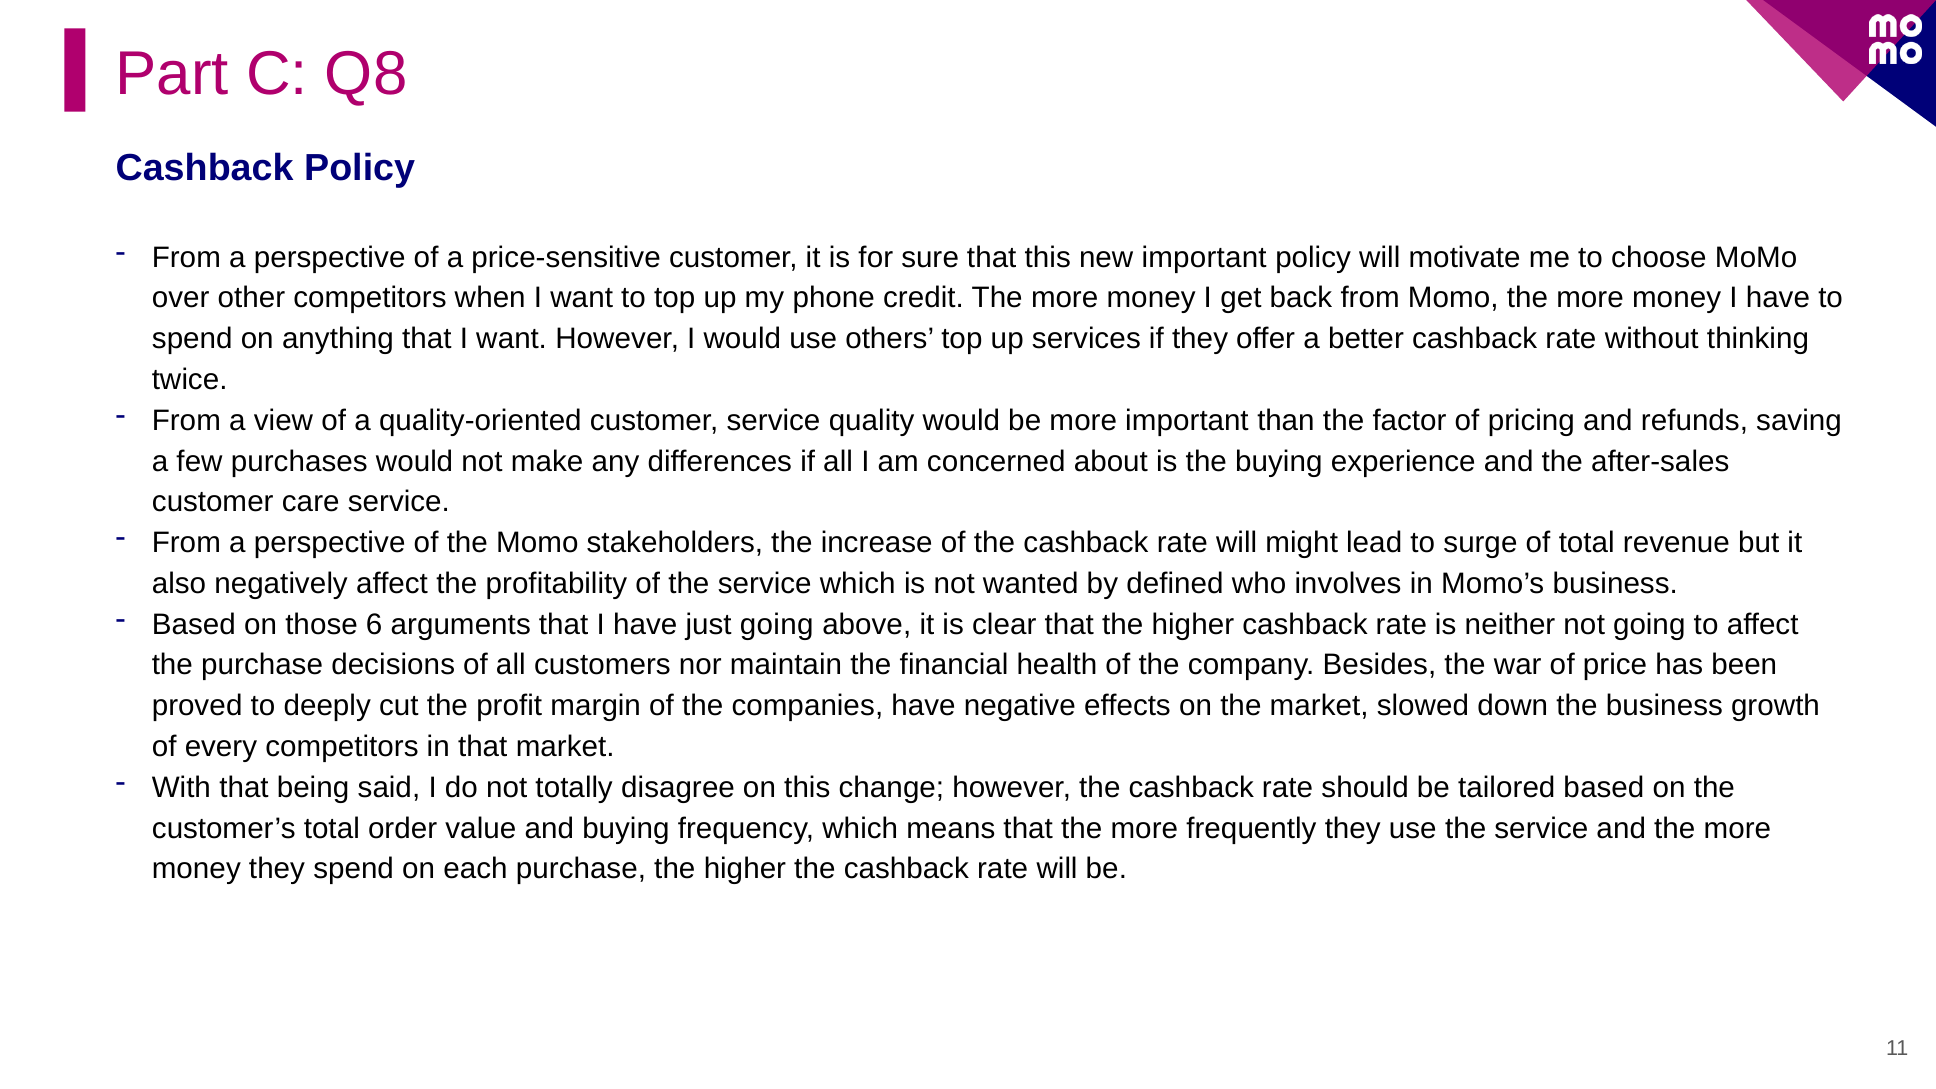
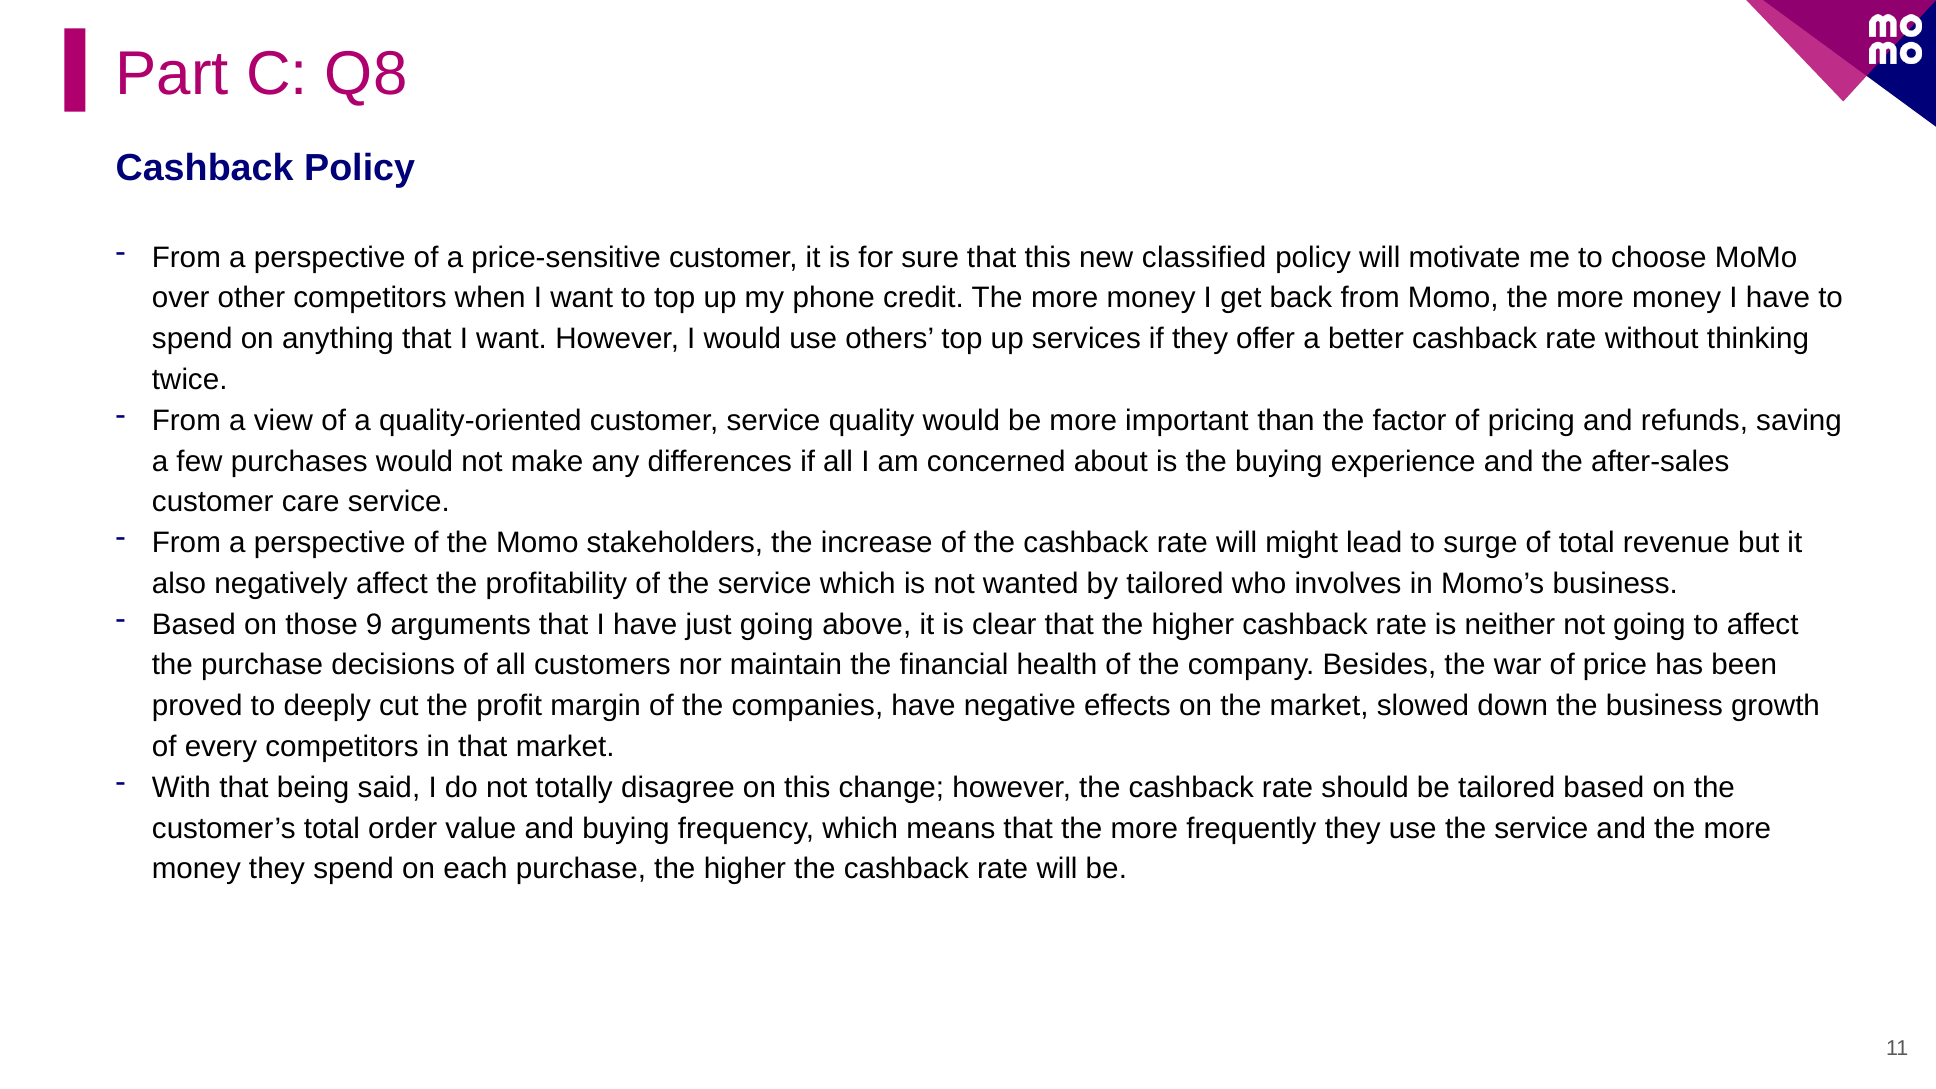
new important: important -> classified (1204, 257)
by defined: defined -> tailored (1175, 584)
6: 6 -> 9 (374, 624)
